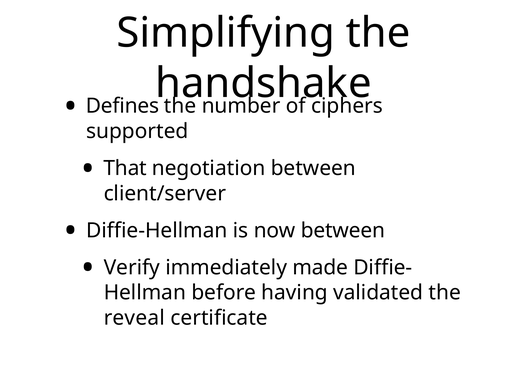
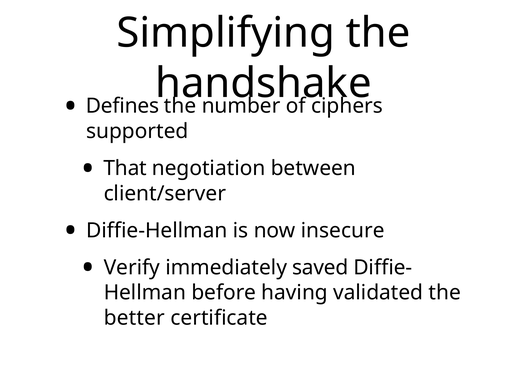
now between: between -> insecure (343, 230)
made: made -> saved (320, 267)
reveal: reveal -> better (134, 318)
